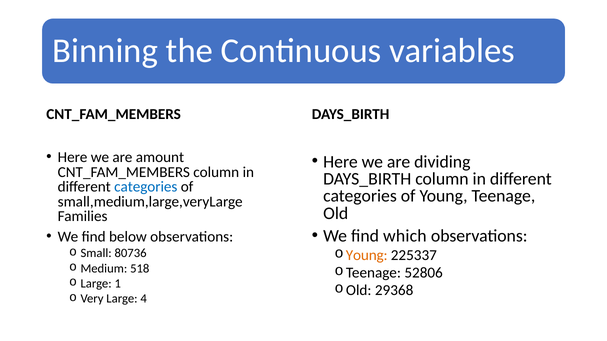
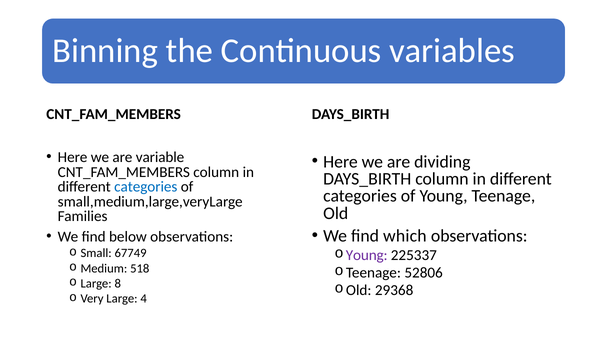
amount: amount -> variable (160, 158)
80736: 80736 -> 67749 (131, 254)
Young colour: orange -> purple (367, 255)
1: 1 -> 8 (118, 284)
